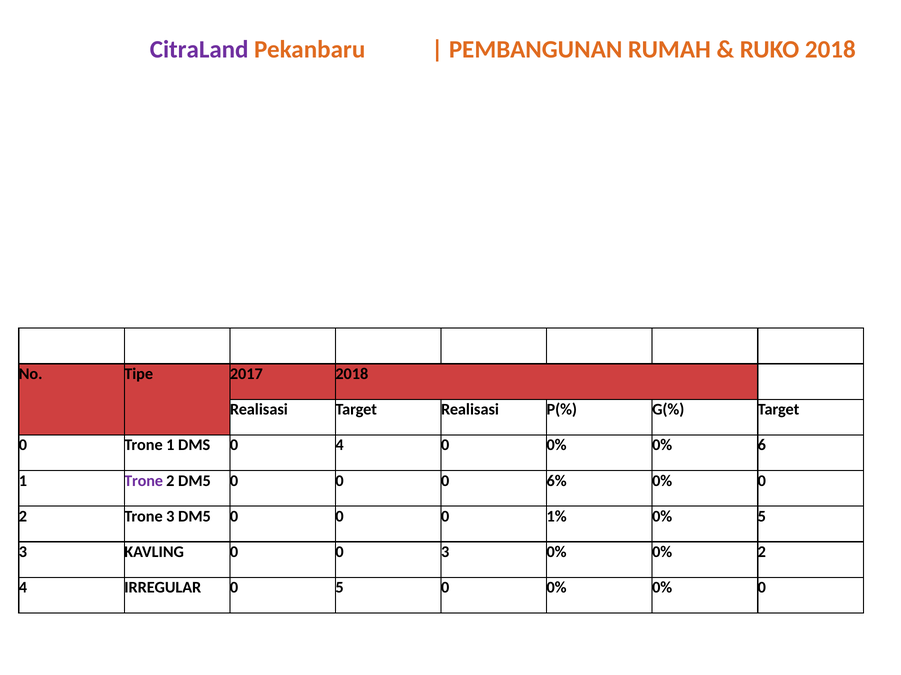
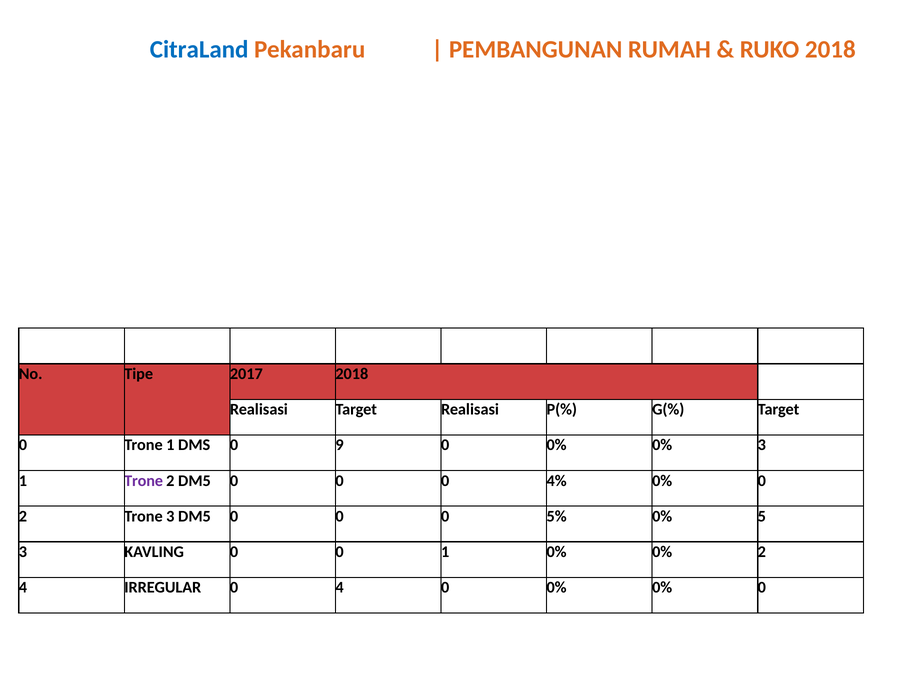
CitraLand colour: purple -> blue (199, 49)
0 4: 4 -> 9 (340, 446)
0% 6: 6 -> 3 (762, 446)
6%: 6% -> 4% (557, 481)
1%: 1% -> 5% (557, 517)
0 3: 3 -> 1 (445, 552)
0 5: 5 -> 4 (340, 588)
